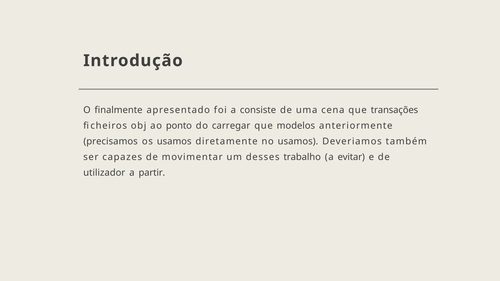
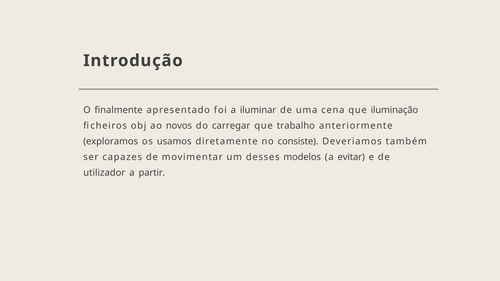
consiste: consiste -> iluminar (258, 110)
transações: transações -> iluminação (394, 110)
ponto: ponto -> novos (179, 126)
modelos: modelos -> trabalho (296, 126)
precisamos: precisamos -> exploramos (111, 142)
no usamos: usamos -> consiste (298, 142)
trabalho: trabalho -> modelos (302, 157)
